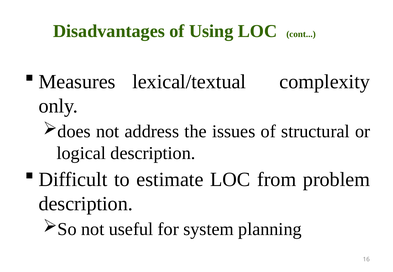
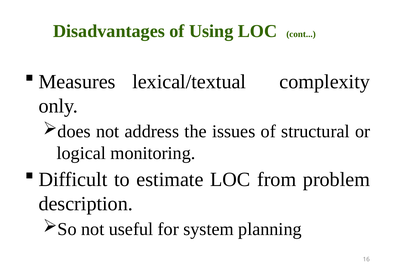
logical description: description -> monitoring (153, 153)
